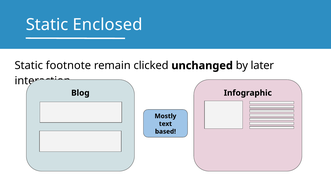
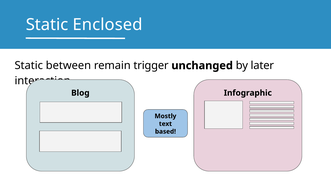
footnote: footnote -> between (68, 66)
clicked: clicked -> trigger (151, 66)
